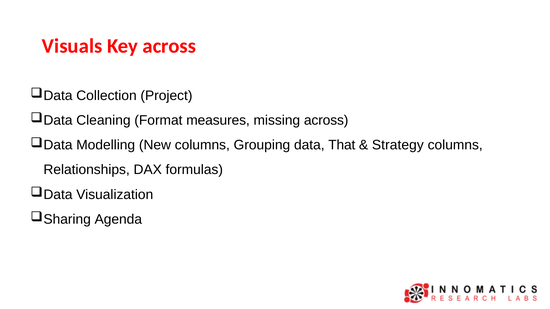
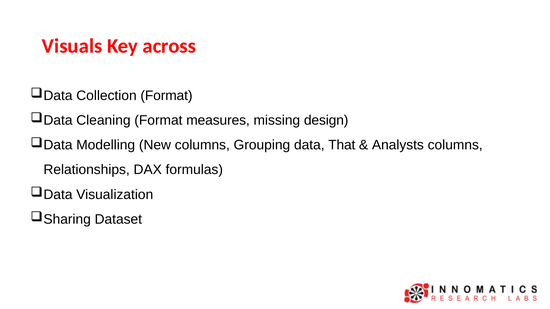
Collection Project: Project -> Format (166, 96)
missing across: across -> design (326, 120)
Strategy: Strategy -> Analysts (398, 145)
Agenda: Agenda -> Dataset (118, 219)
